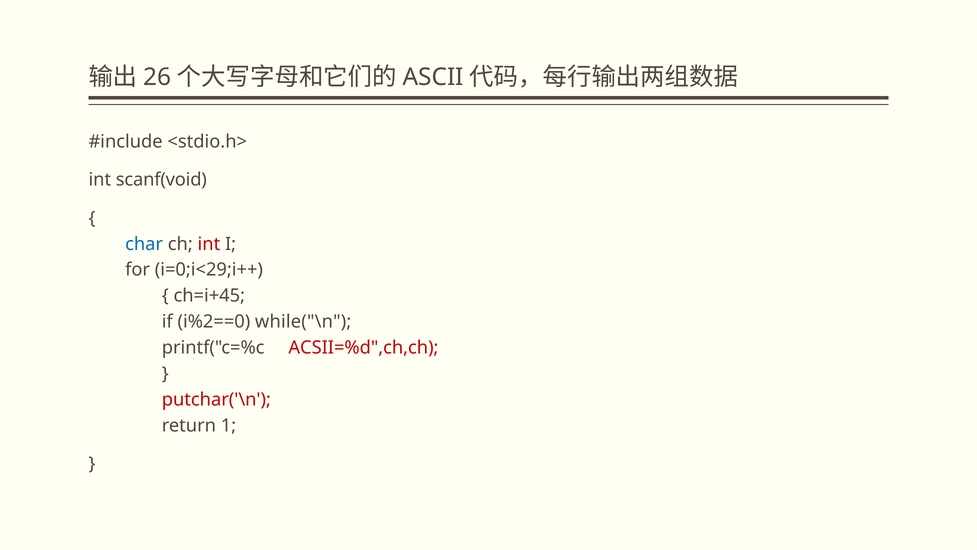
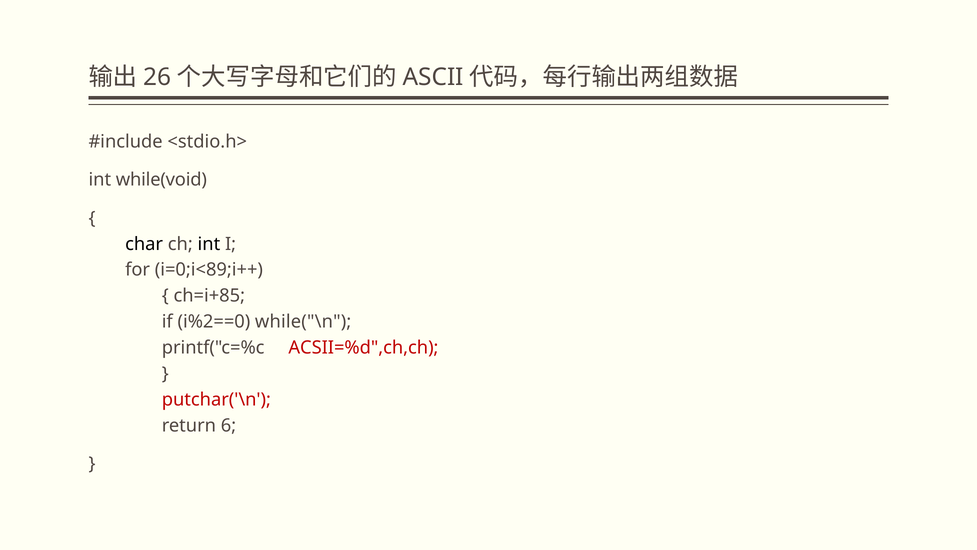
scanf(void: scanf(void -> while(void (161, 180)
char colour: blue -> black (144, 244)
int colour: red -> black (209, 244)
i=0;i<29;i++: i=0;i<29;i++ -> i=0;i<89;i++ (209, 270)
ch=i+45: ch=i+45 -> ch=i+85 (209, 296)
1: 1 -> 6 (229, 425)
